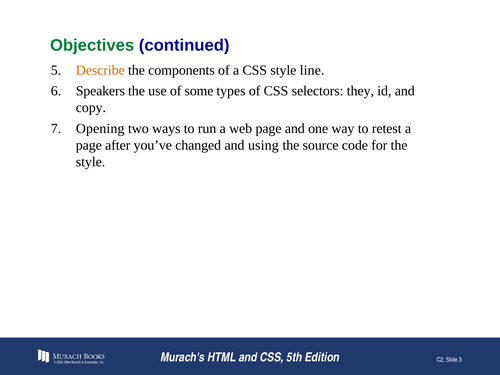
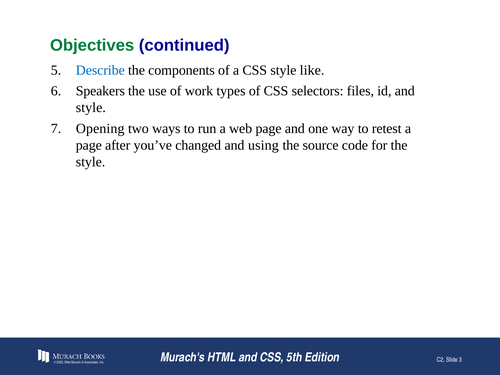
Describe colour: orange -> blue (100, 70)
line: line -> like (312, 70)
some: some -> work (199, 91)
they: they -> files (360, 91)
copy: copy -> style (91, 108)
